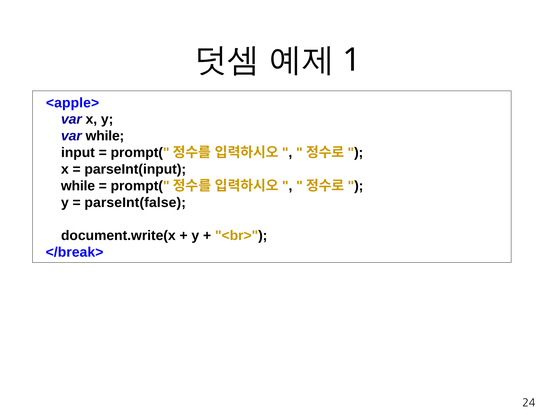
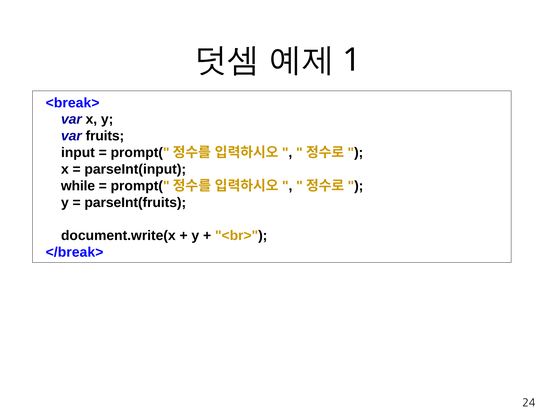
<apple>: <apple> -> <break> (73, 103)
var while: while -> fruits (105, 136)
parseInt(false: parseInt(false -> parseInt(fruits (135, 203)
